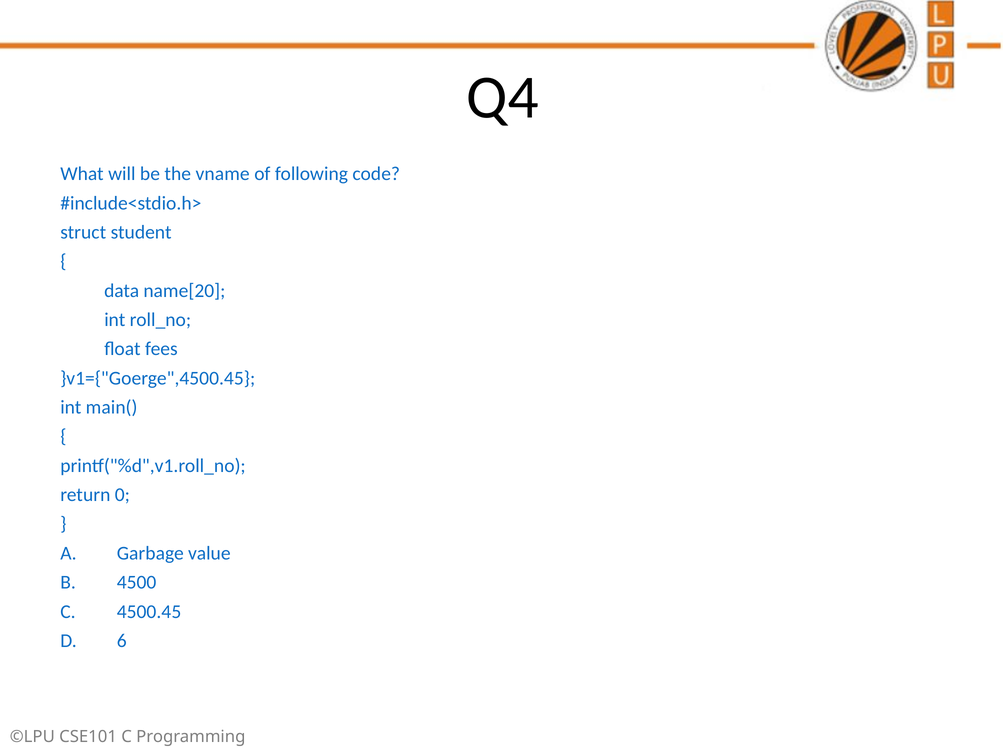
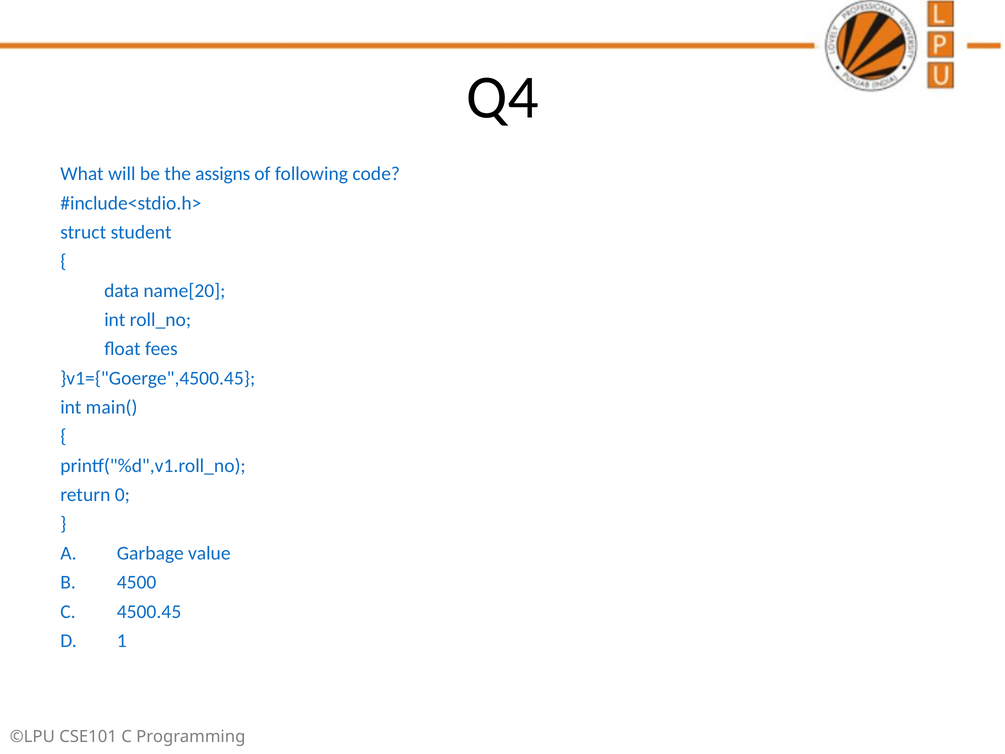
vname: vname -> assigns (223, 174)
6: 6 -> 1 (122, 641)
